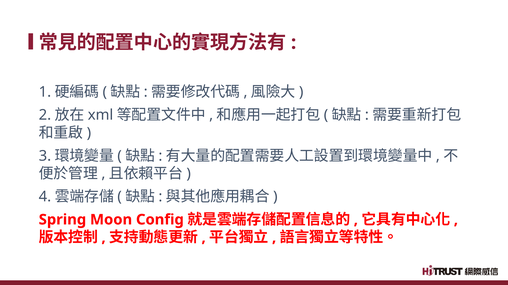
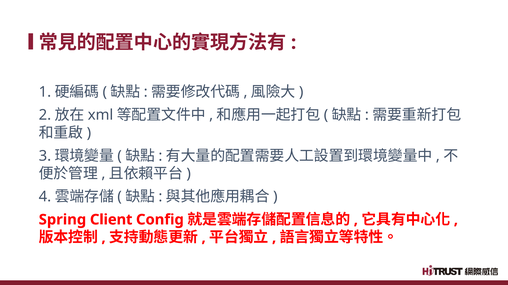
Moon: Moon -> Client (111, 220)
